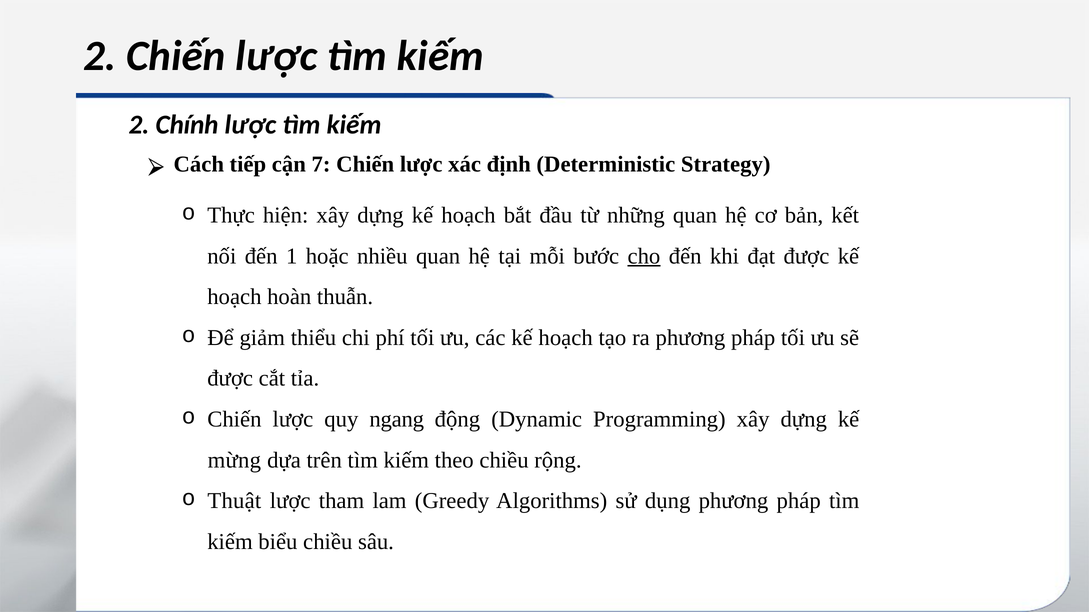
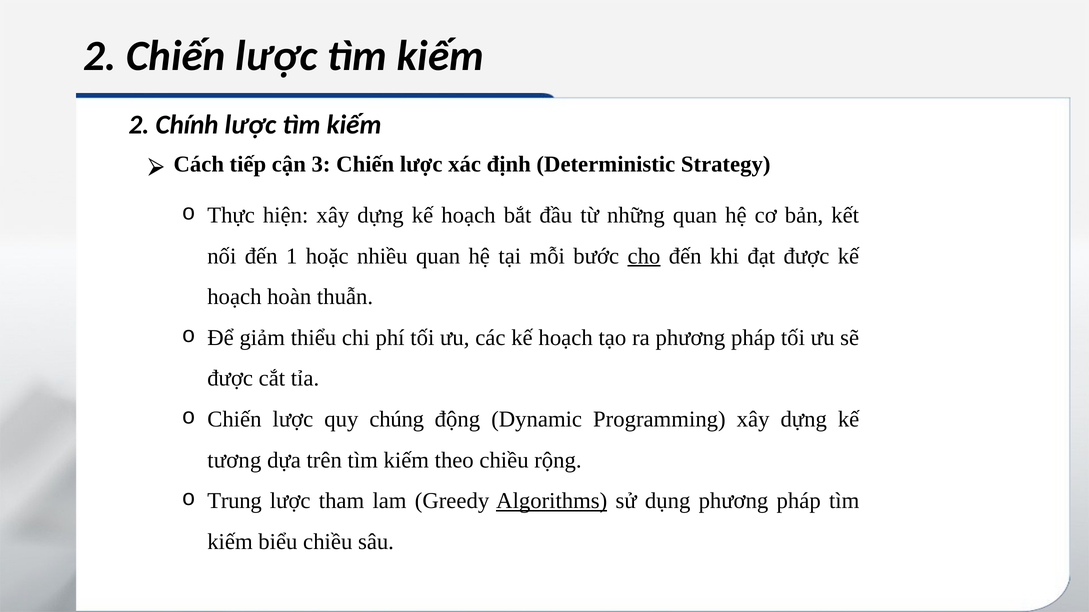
7: 7 -> 3 (321, 165)
ngang: ngang -> chúng (397, 420)
mừng: mừng -> tương (234, 460)
Thuật: Thuật -> Trung (235, 501)
Algorithms underline: none -> present (552, 501)
